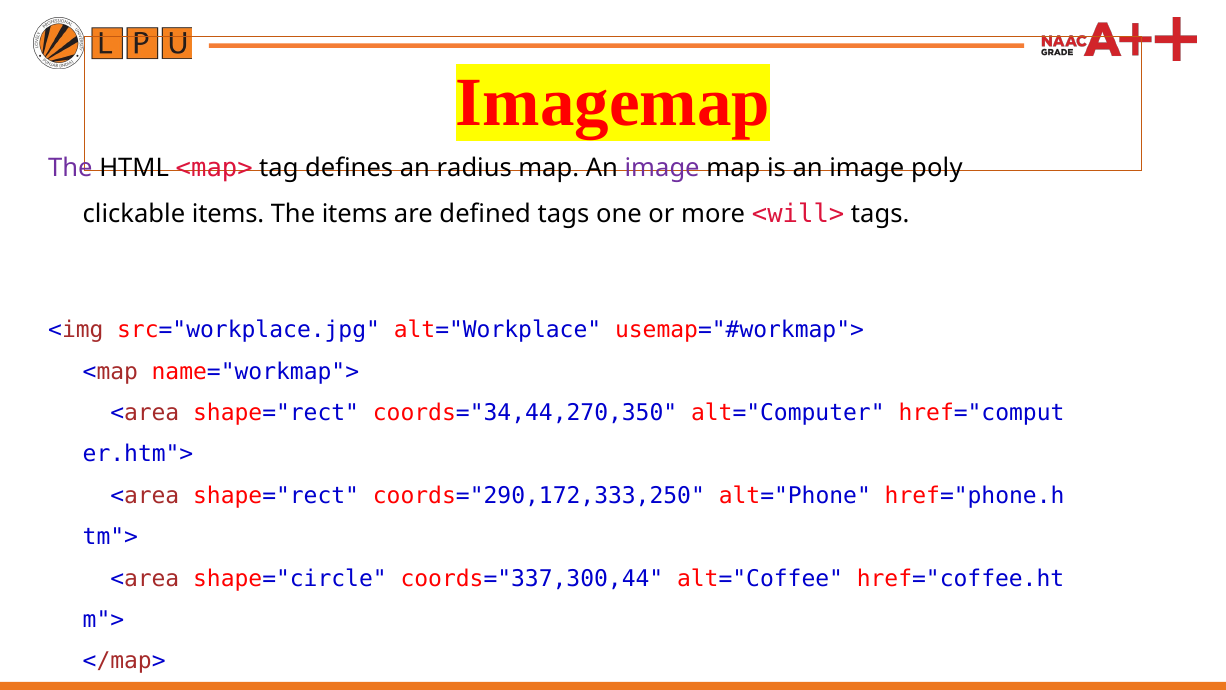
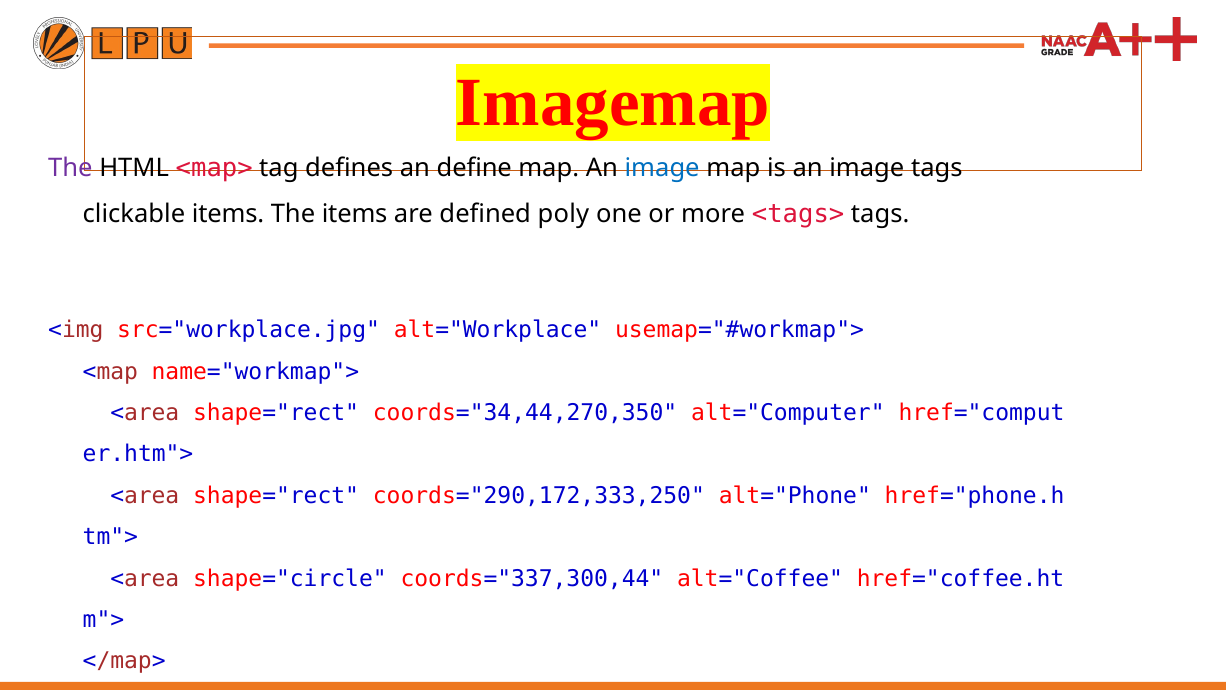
radius: radius -> define (474, 168)
image colour: purple -> blue (662, 168)
image poly: poly -> tags (937, 168)
defined tags: tags -> poly (563, 214)
<will>: <will> -> <tags> (798, 214)
